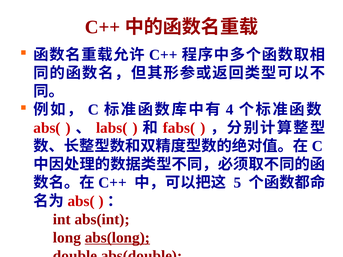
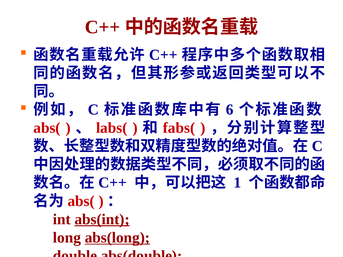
4: 4 -> 6 (230, 110)
5: 5 -> 1 (237, 183)
abs(int underline: none -> present (102, 219)
